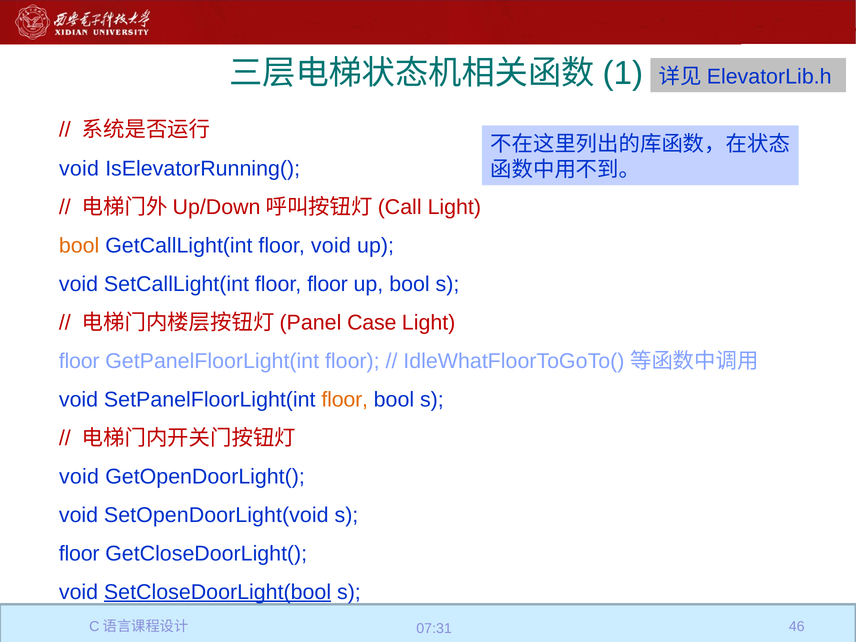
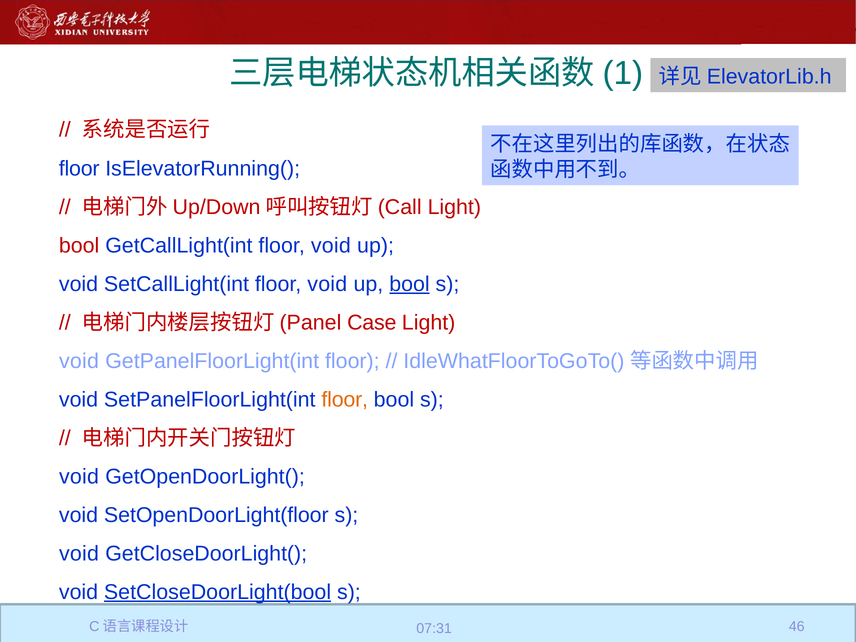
void: void -> floor (79, 168)
bool colour: orange -> red (79, 245)
SetCallLight(int floor floor: floor -> void (327, 284)
bool underline: none -> present (409, 284)
floor: floor -> void (79, 361)
SetOpenDoorLight(void: SetOpenDoorLight(void -> SetOpenDoorLight(floor (216, 515)
floor: floor -> void (79, 554)
